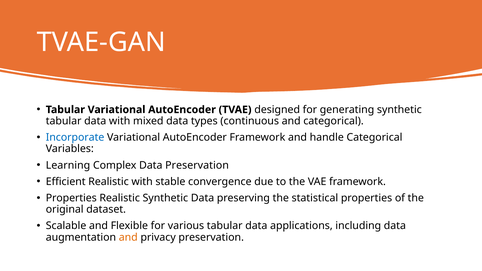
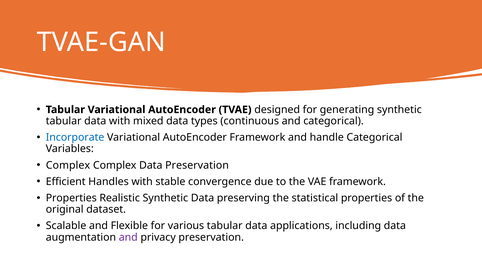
Learning: Learning -> Complex (68, 165)
Efficient Realistic: Realistic -> Handles (109, 182)
and colour: orange -> purple (128, 237)
